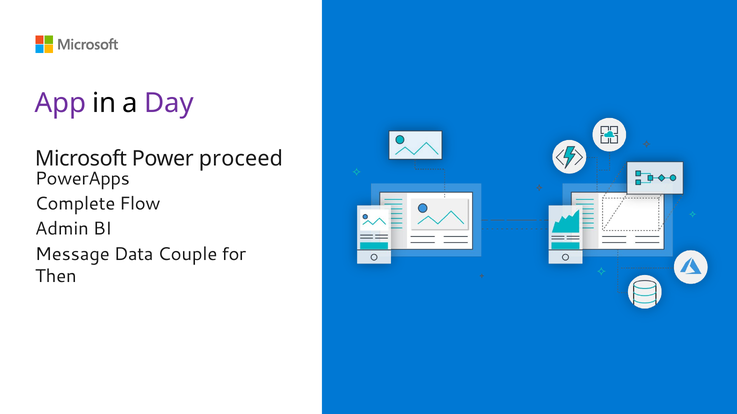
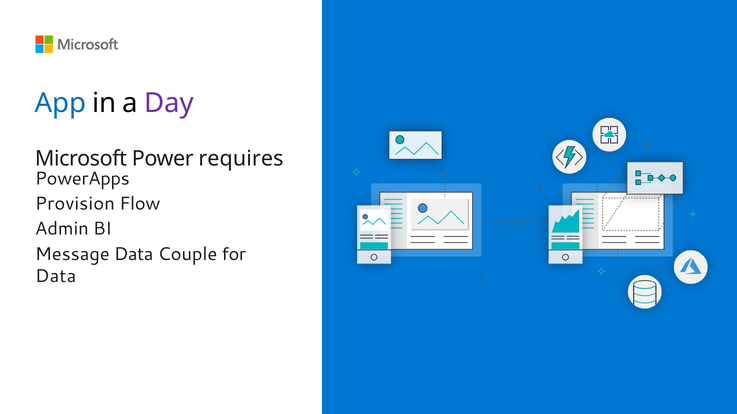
App colour: purple -> blue (61, 103)
proceed: proceed -> requires (241, 159)
Complete: Complete -> Provision (75, 204)
Then: Then -> Data (56, 276)
